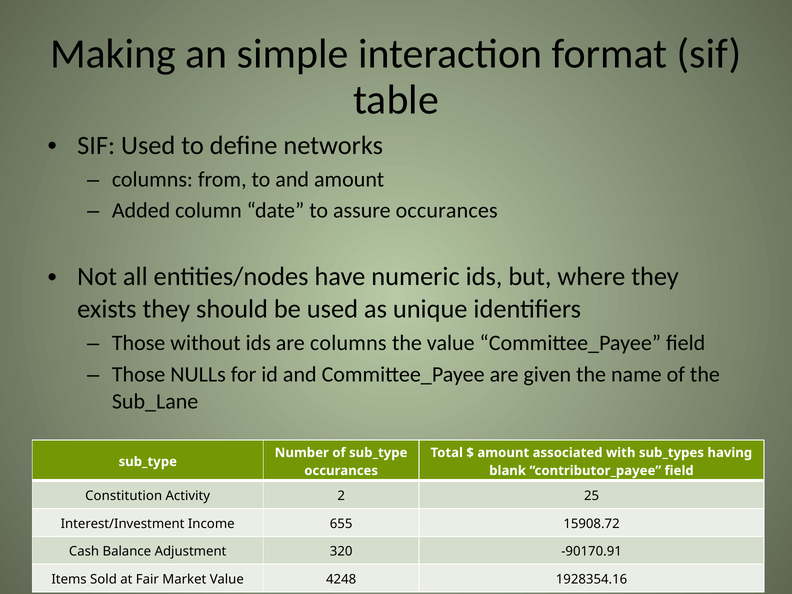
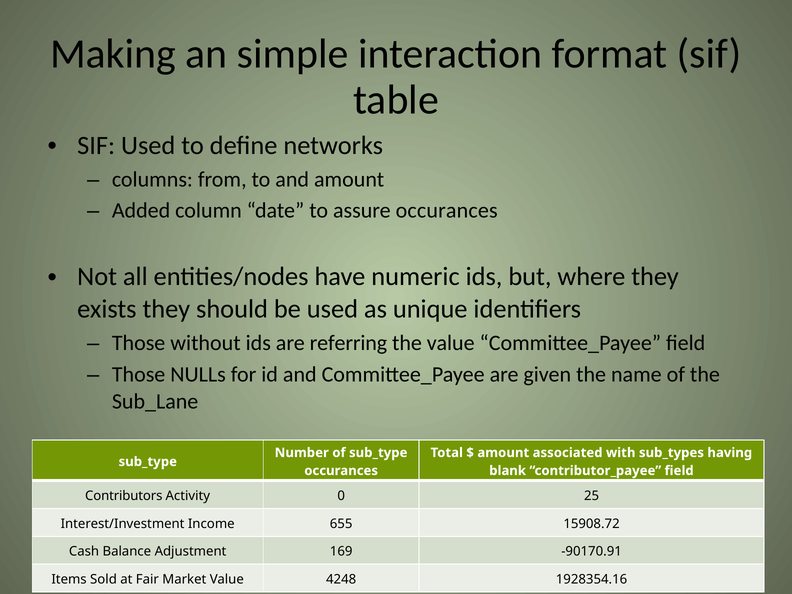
are columns: columns -> referring (348, 343)
Constitution: Constitution -> Contributors (124, 496)
2: 2 -> 0 (341, 496)
320: 320 -> 169 (341, 552)
